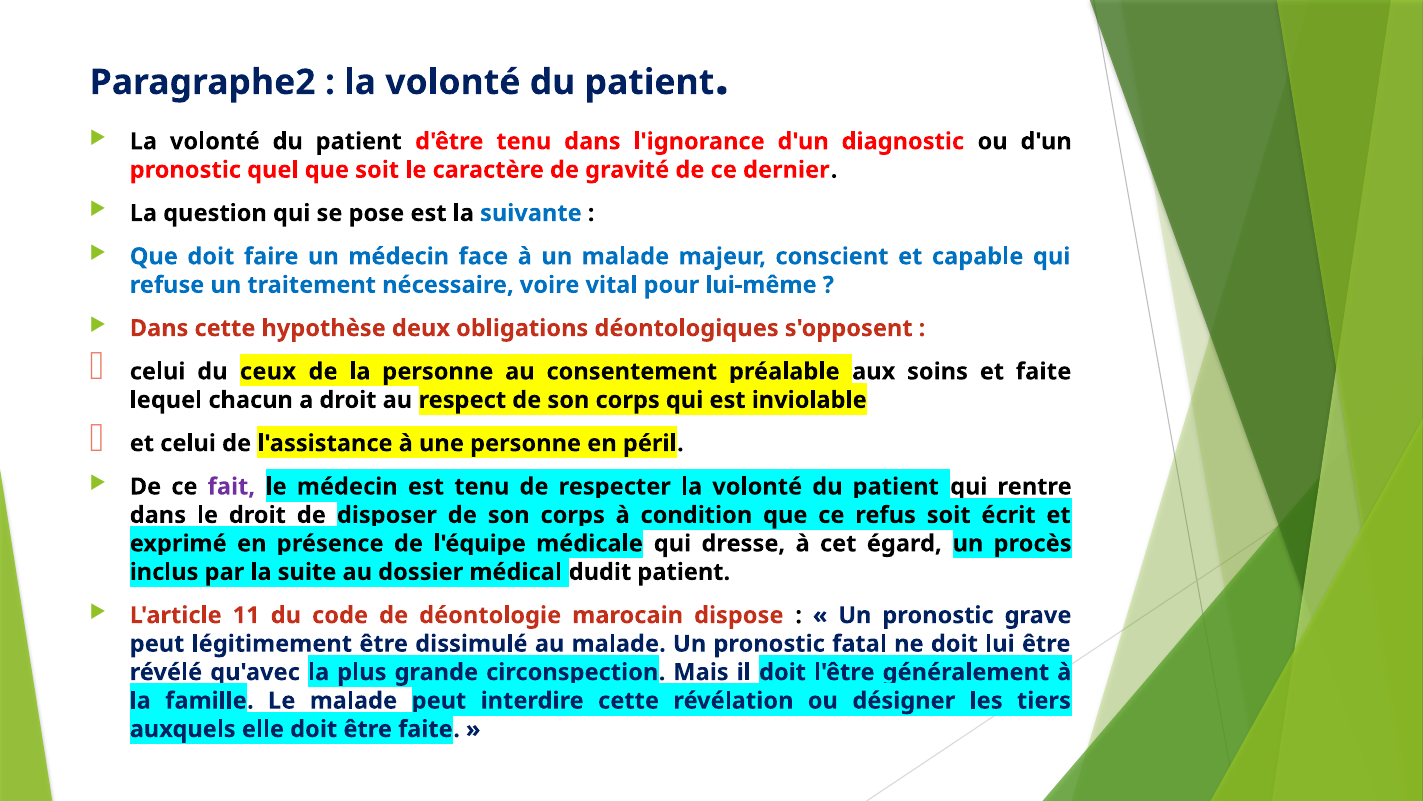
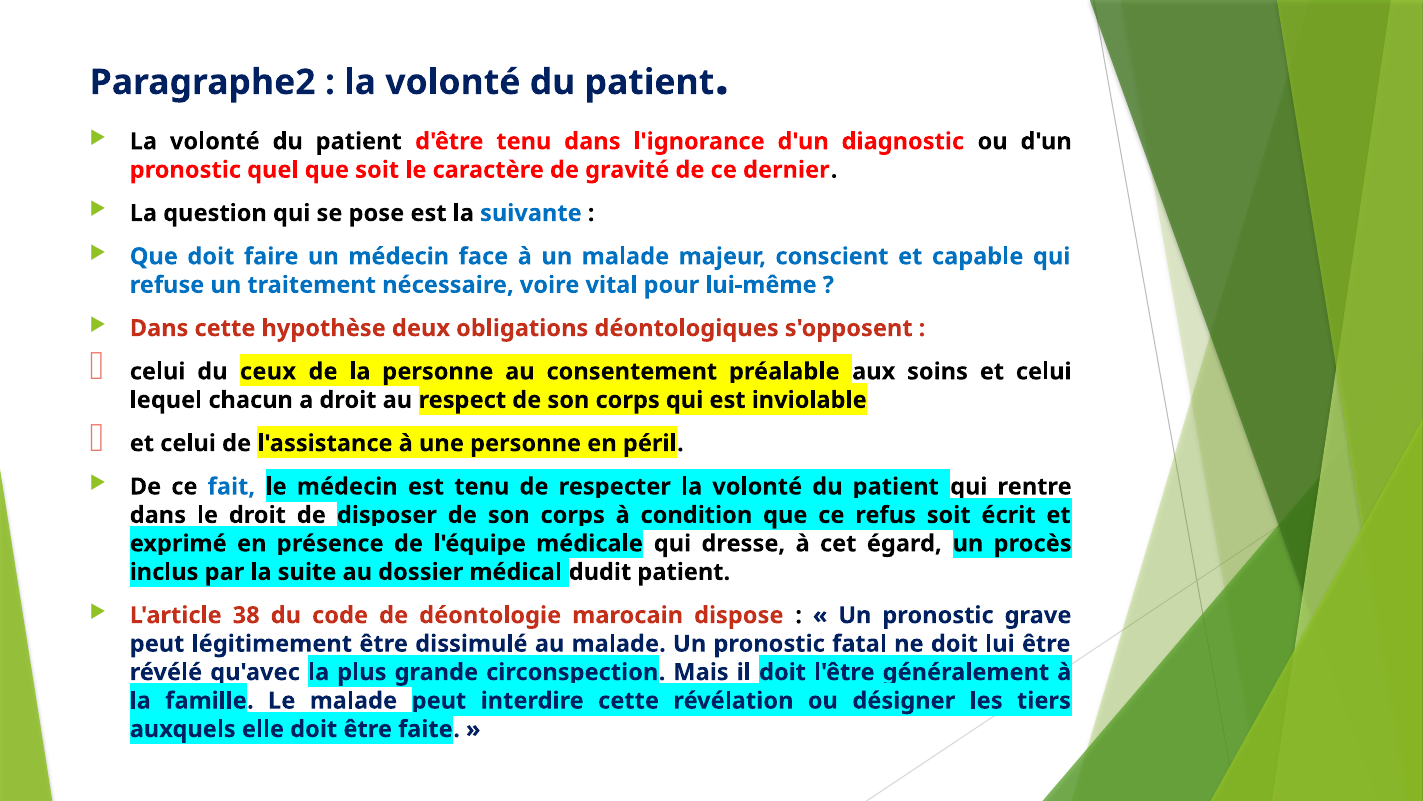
soins et faite: faite -> celui (1044, 371)
fait colour: purple -> blue (231, 486)
11: 11 -> 38 (246, 615)
